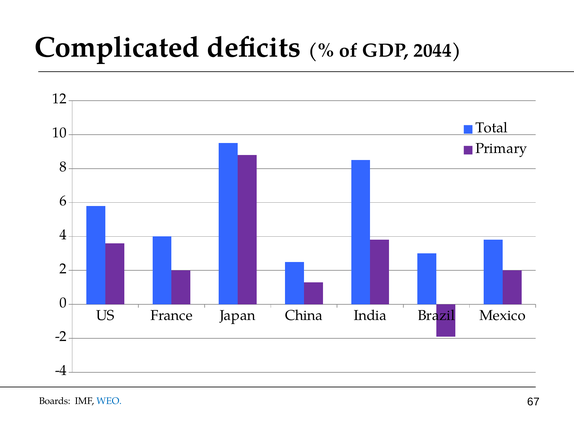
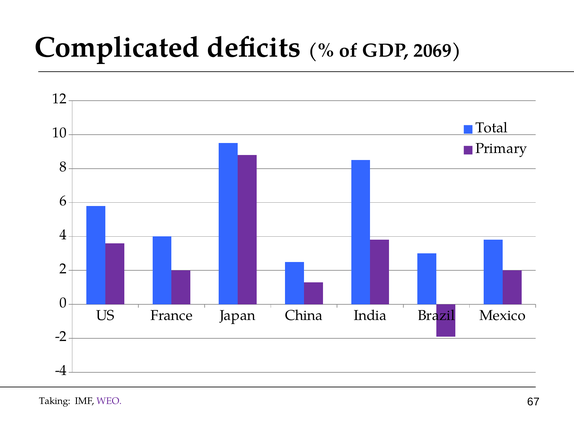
2044: 2044 -> 2069 (437, 51)
Boards: Boards -> Taking (55, 401)
WEO colour: blue -> purple (109, 401)
